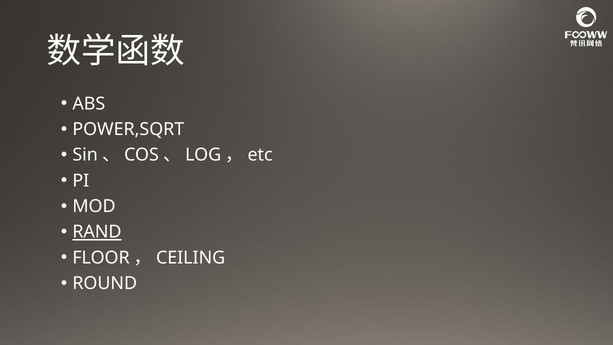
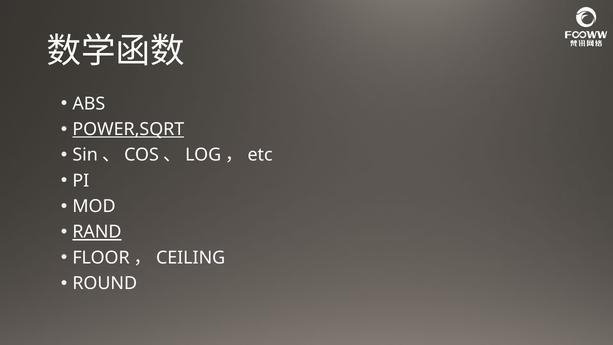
POWER,SQRT underline: none -> present (128, 129)
